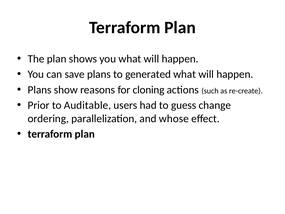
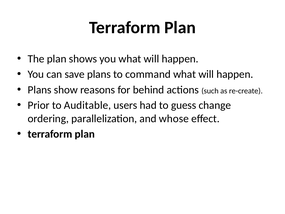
generated: generated -> command (148, 74)
cloning: cloning -> behind (149, 90)
